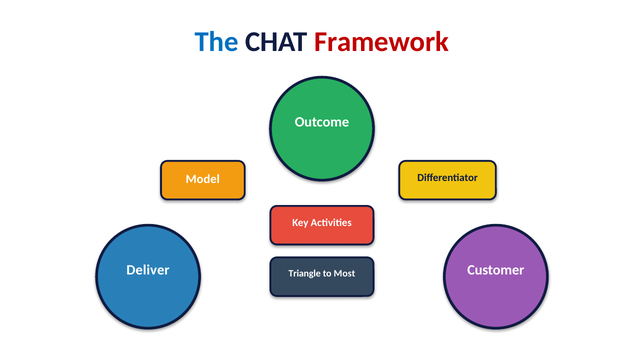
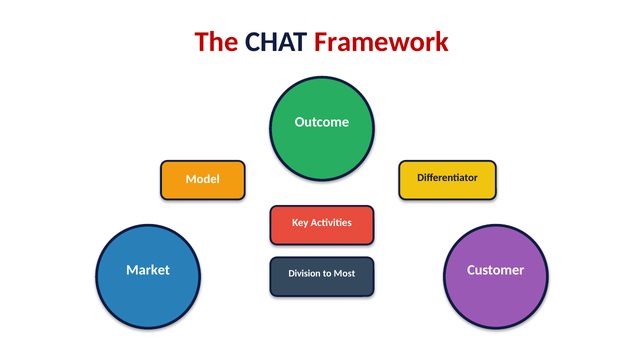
The colour: blue -> red (217, 42)
Deliver: Deliver -> Market (148, 270)
Triangle: Triangle -> Division (305, 274)
